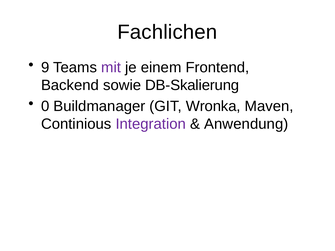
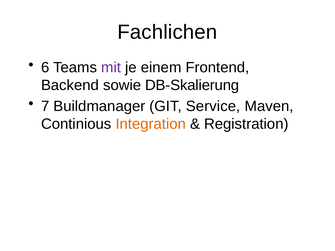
9: 9 -> 6 (45, 67)
0: 0 -> 7 (45, 106)
Wronka: Wronka -> Service (213, 106)
Integration colour: purple -> orange (151, 124)
Anwendung: Anwendung -> Registration (246, 124)
